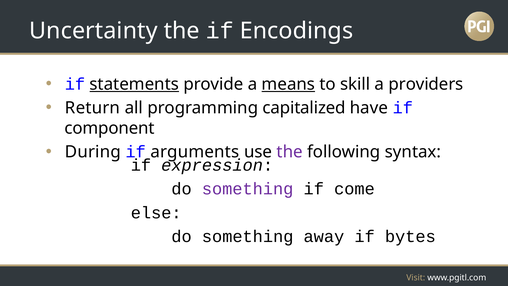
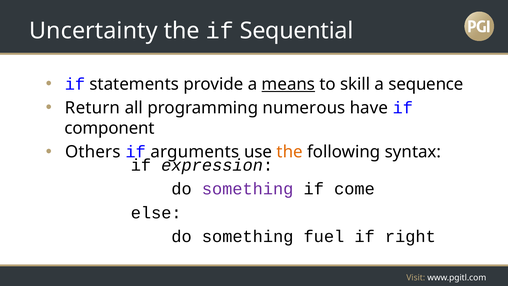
Encodings: Encodings -> Sequential (297, 31)
statements underline: present -> none (134, 84)
providers: providers -> sequence (426, 84)
capitalized: capitalized -> numerous (304, 108)
During: During -> Others (93, 152)
the colour: purple -> orange (290, 152)
away: away -> fuel (324, 236)
bytes: bytes -> right (410, 236)
